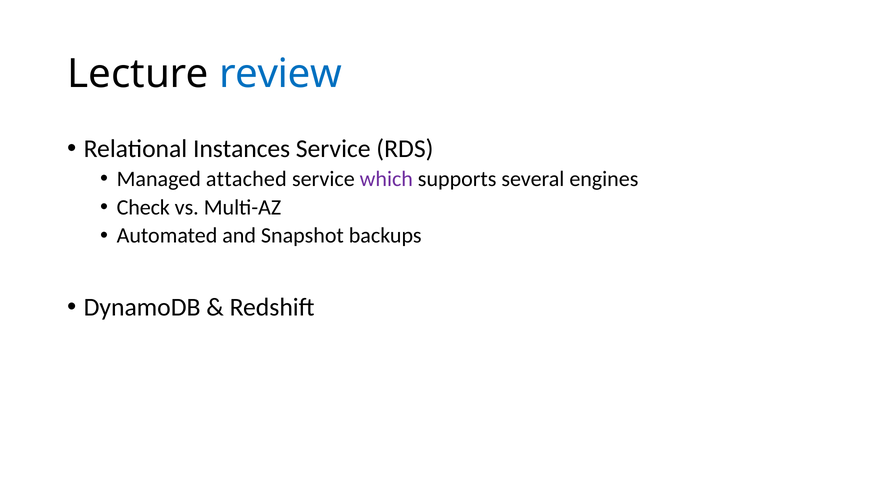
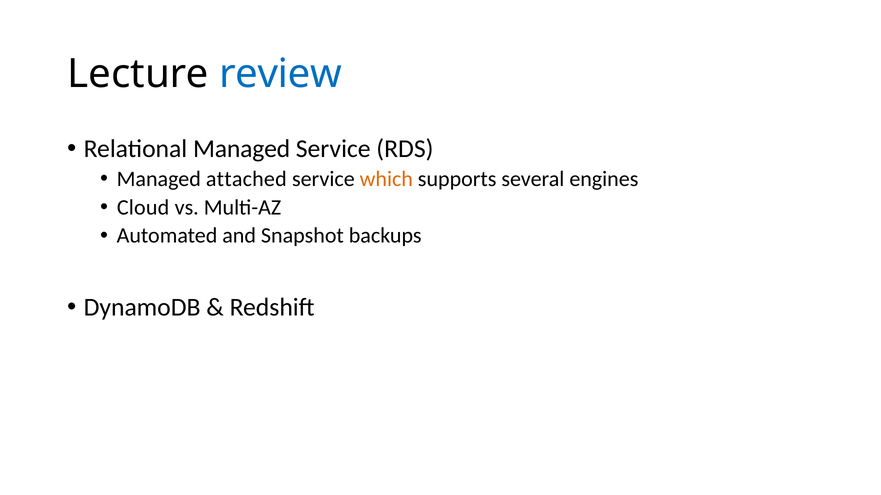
Relational Instances: Instances -> Managed (242, 149)
which colour: purple -> orange (386, 179)
Check: Check -> Cloud (143, 208)
